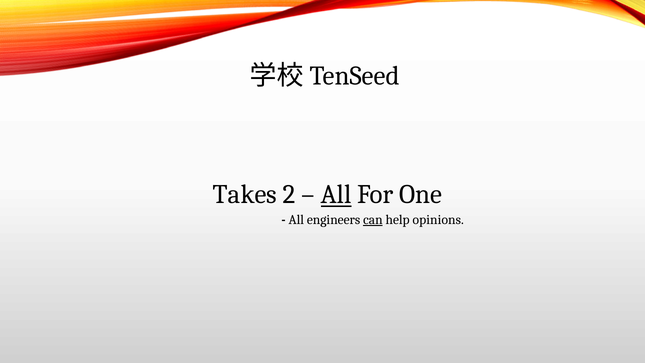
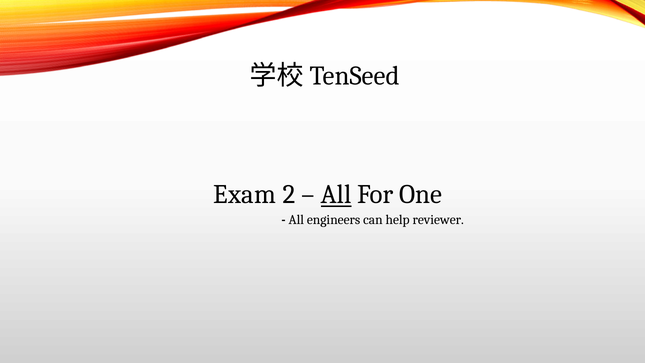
Takes: Takes -> Exam (245, 194)
can underline: present -> none (373, 220)
opinions: opinions -> reviewer (438, 220)
